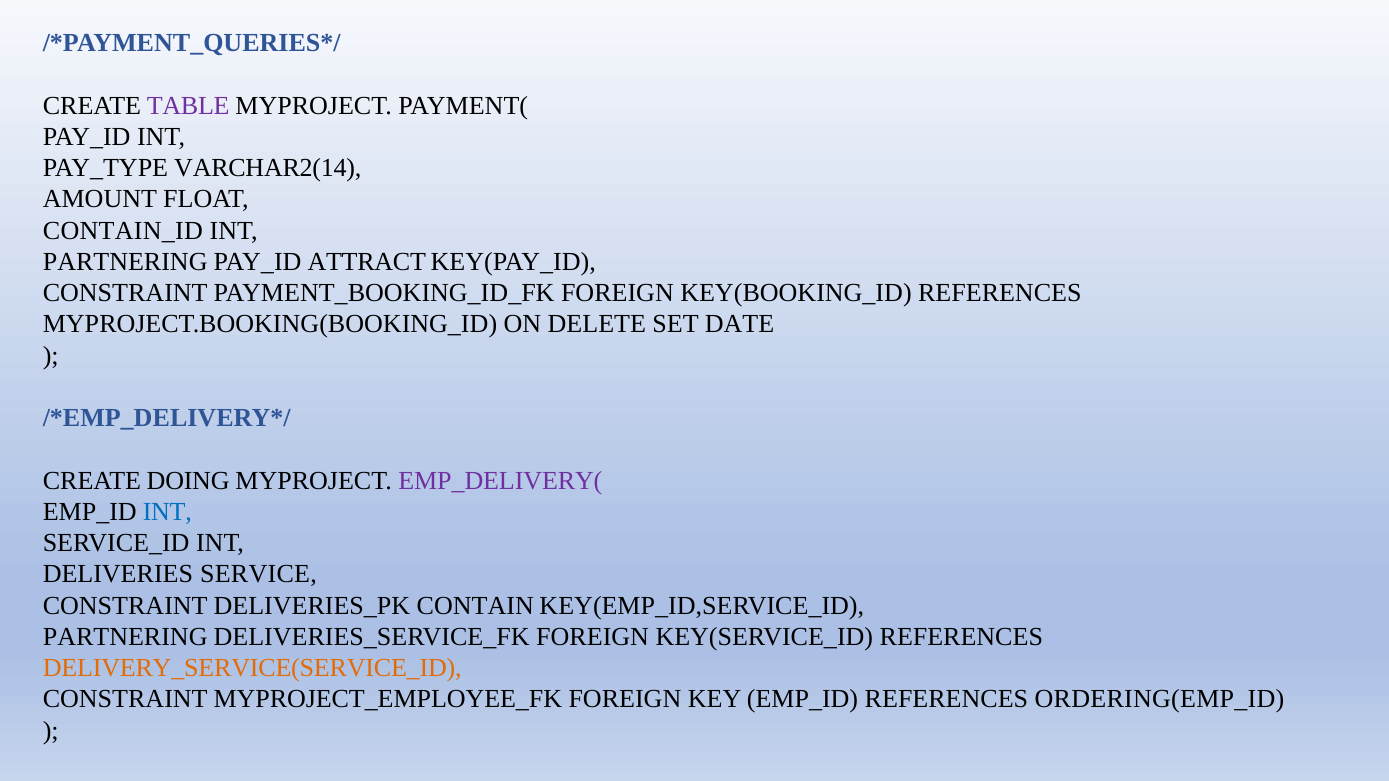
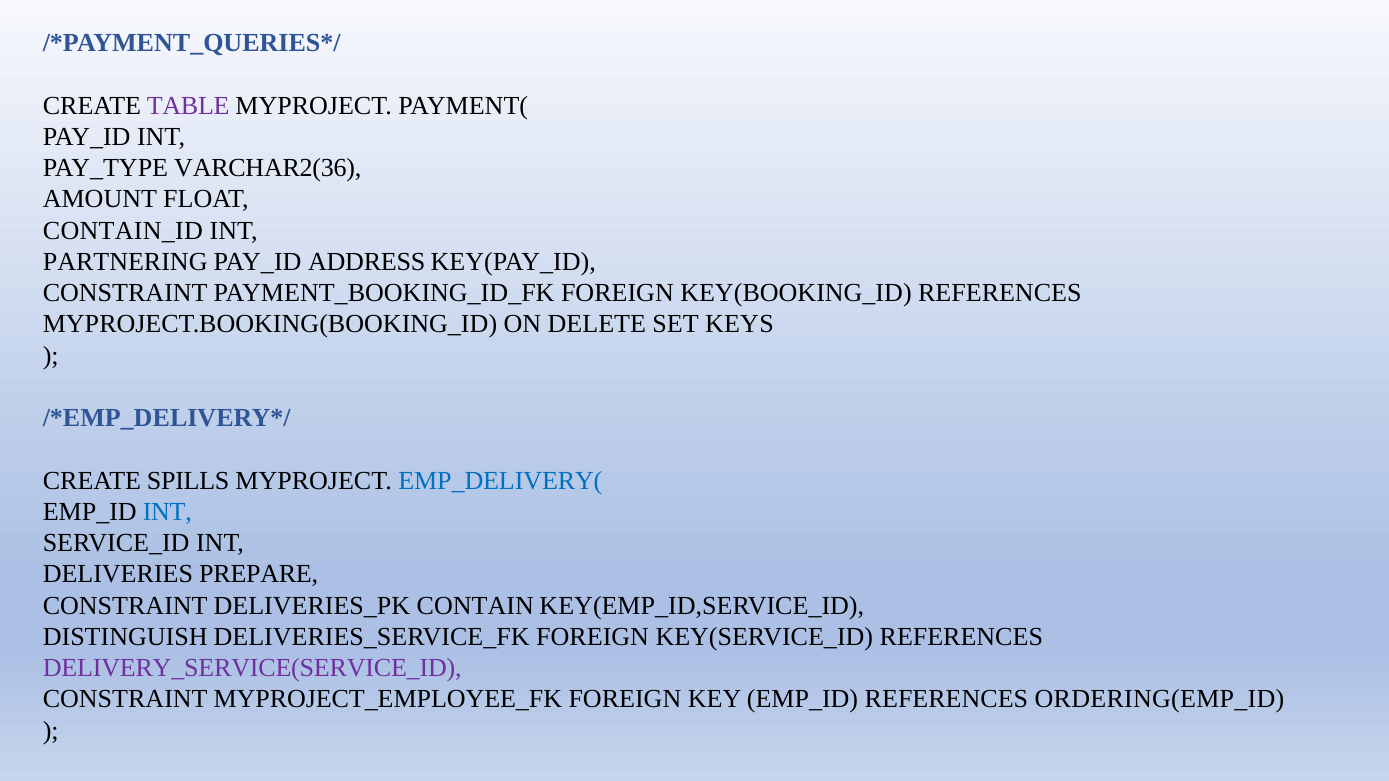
VARCHAR2(14: VARCHAR2(14 -> VARCHAR2(36 (268, 168)
ATTRACT: ATTRACT -> ADDRESS (367, 262)
DATE: DATE -> KEYS (739, 324)
DOING: DOING -> SPILLS (188, 481)
EMP_DELIVERY( colour: purple -> blue (500, 481)
SERVICE: SERVICE -> PREPARE (259, 574)
PARTNERING: PARTNERING -> DISTINGUISH (125, 637)
DELIVERY_SERVICE(SERVICE_ID colour: orange -> purple (252, 668)
